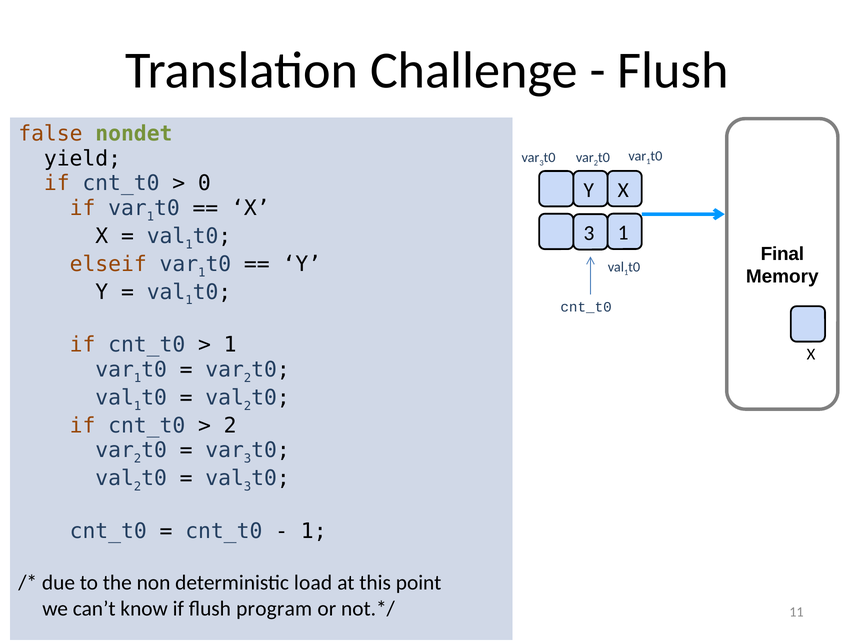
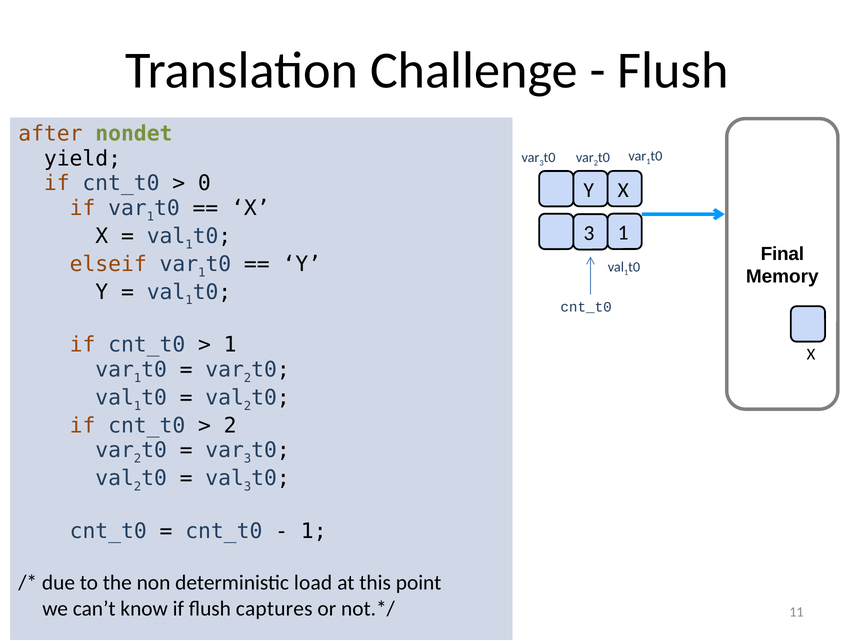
false: false -> after (50, 134)
program: program -> captures (274, 609)
